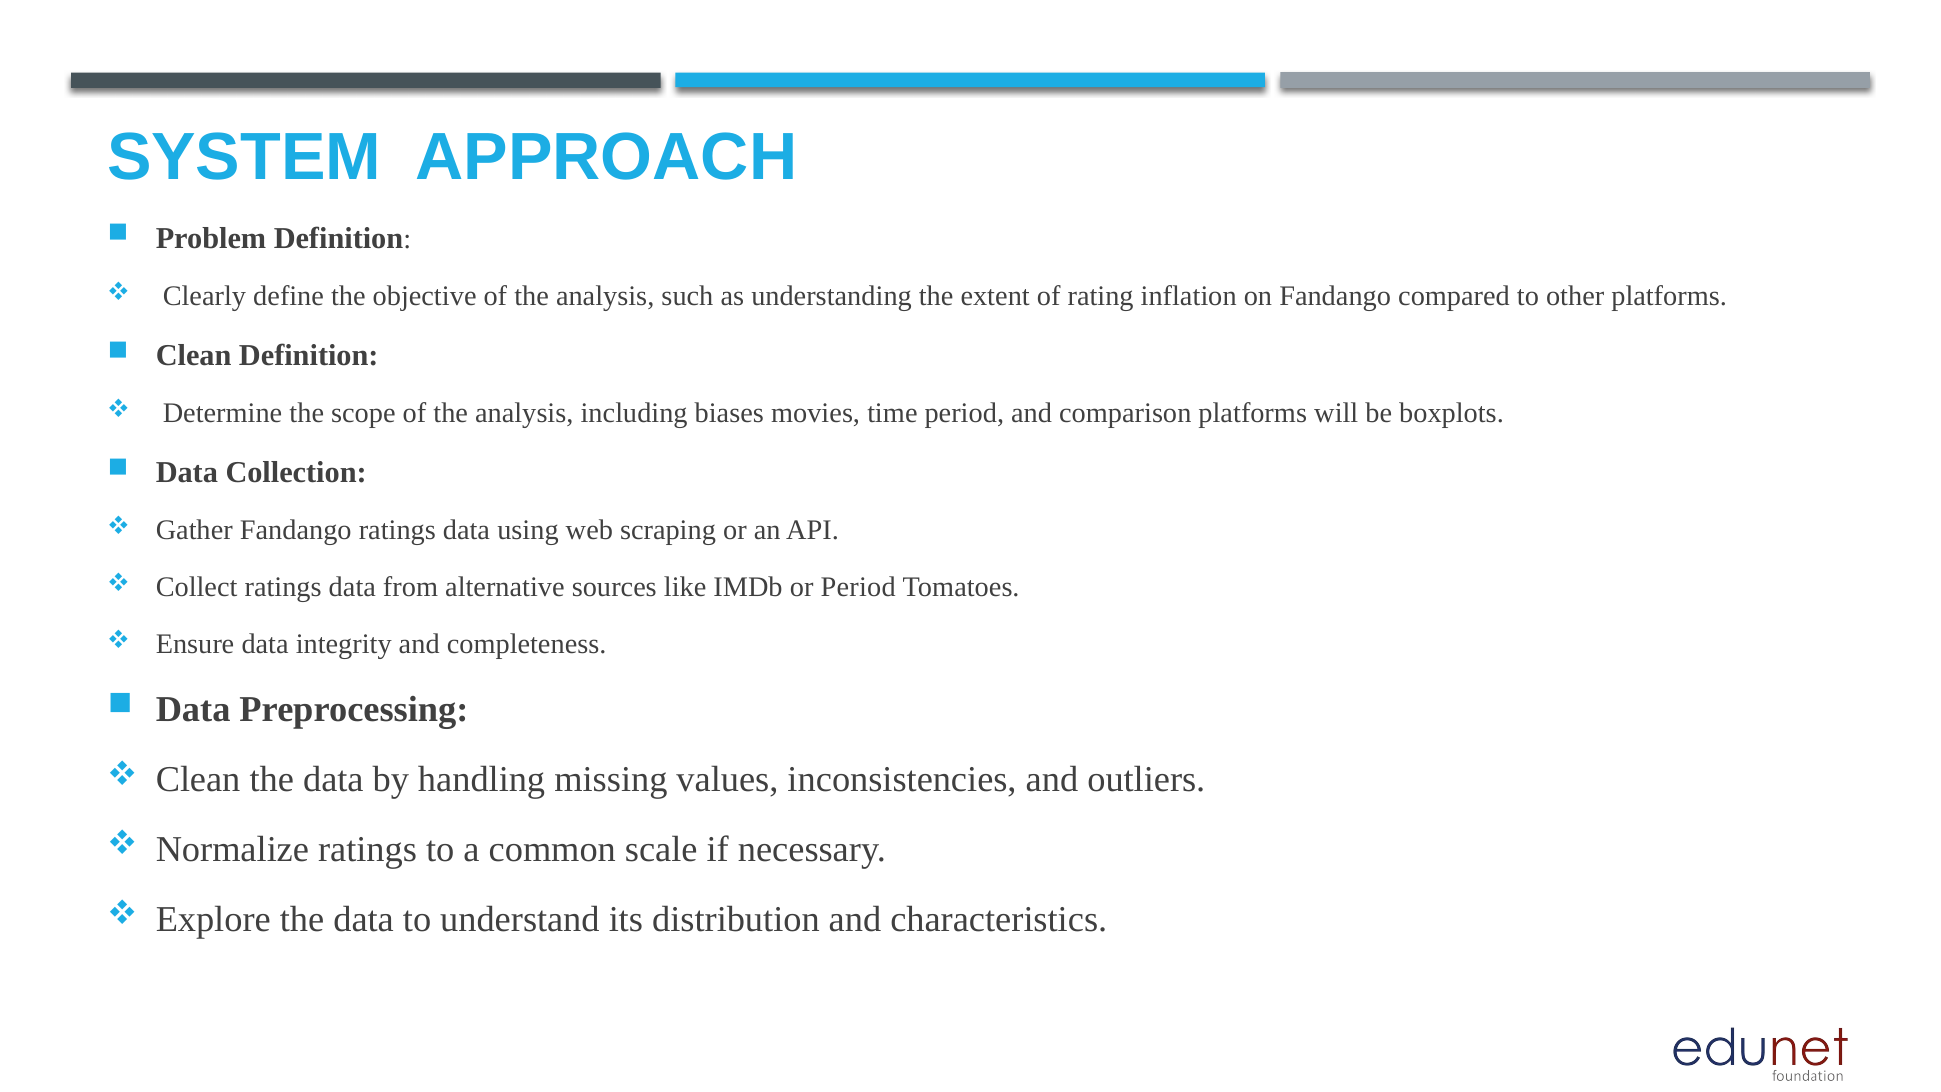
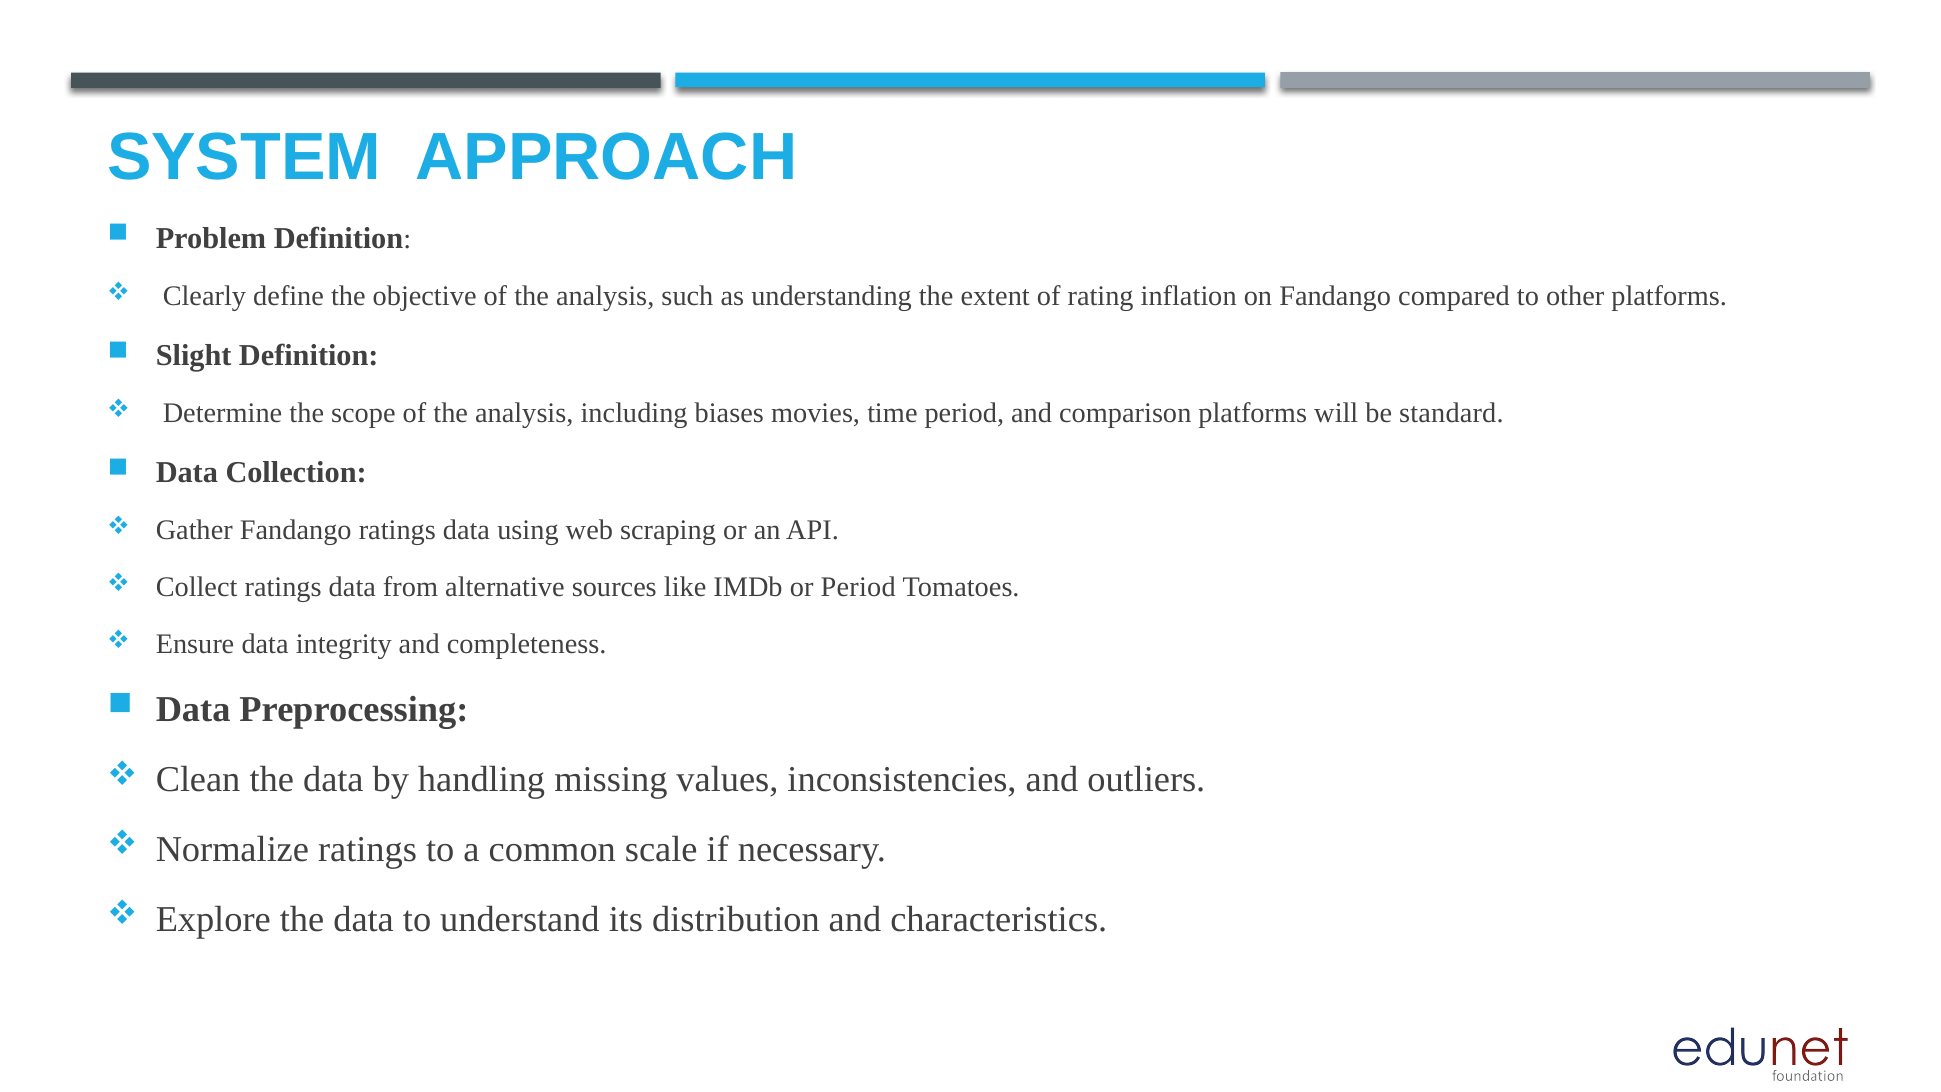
Clean: Clean -> Slight (194, 355)
boxplots: boxplots -> standard (1451, 413)
